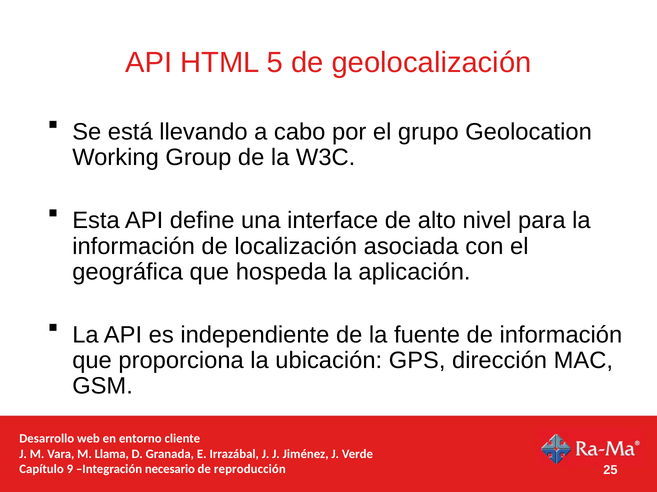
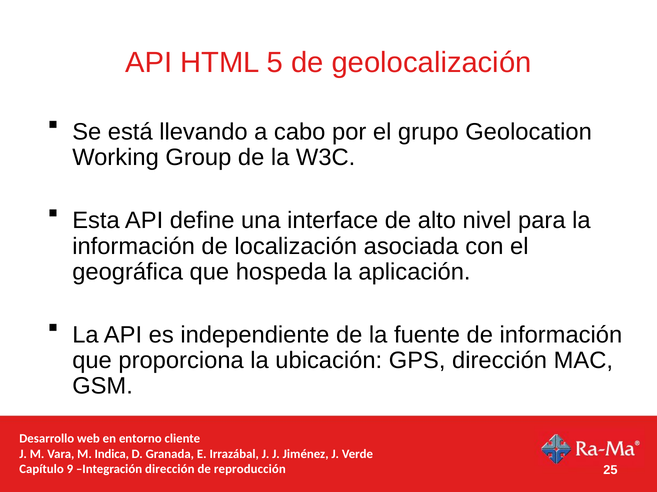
Llama: Llama -> Indica (112, 455)
Integración necesario: necesario -> dirección (170, 470)
